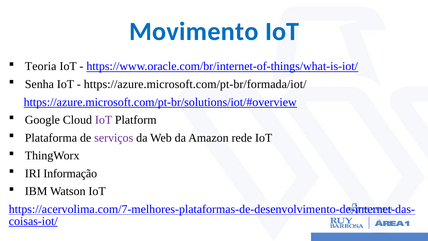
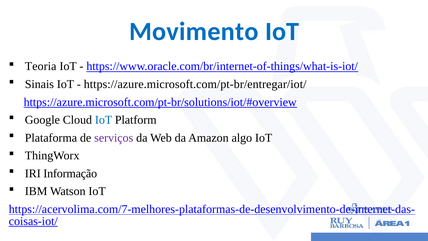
Senha: Senha -> Sinais (39, 84)
https://azure.microsoft.com/pt-br/formada/iot/: https://azure.microsoft.com/pt-br/formada/iot/ -> https://azure.microsoft.com/pt-br/entregar/iot/ (195, 84)
IoT colour: purple -> blue (104, 120)
rede: rede -> algo (242, 138)
